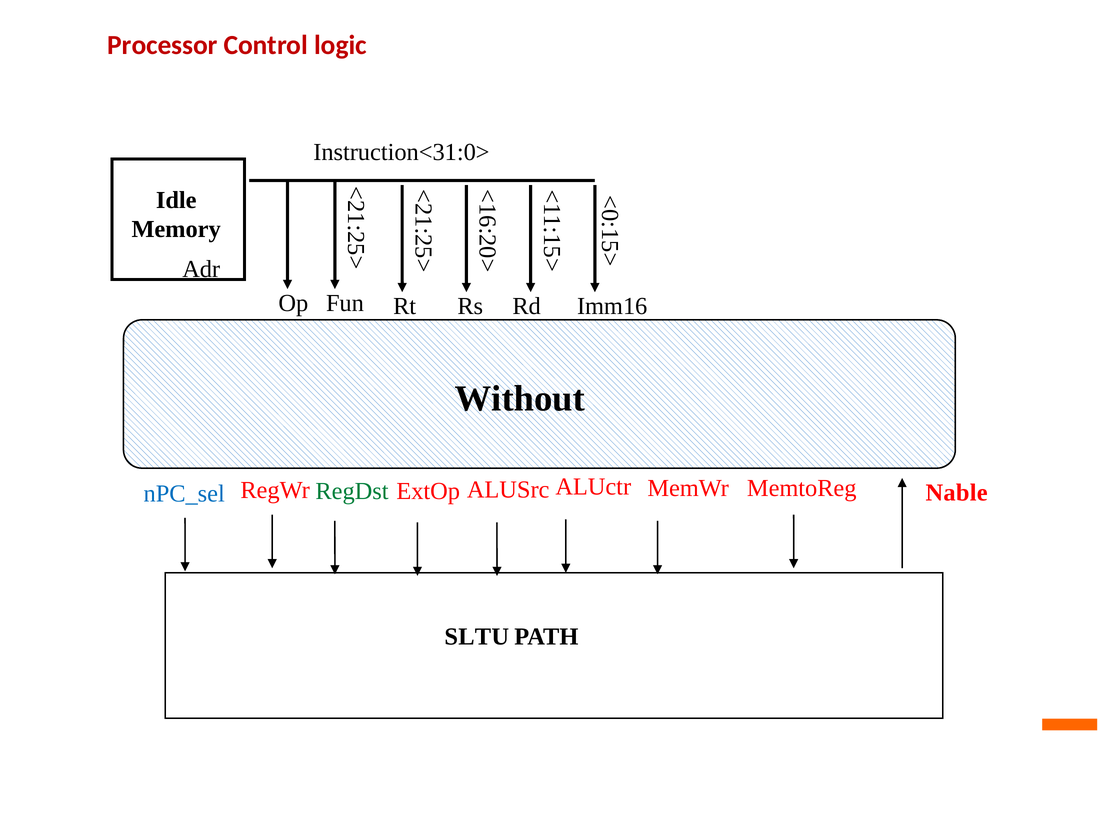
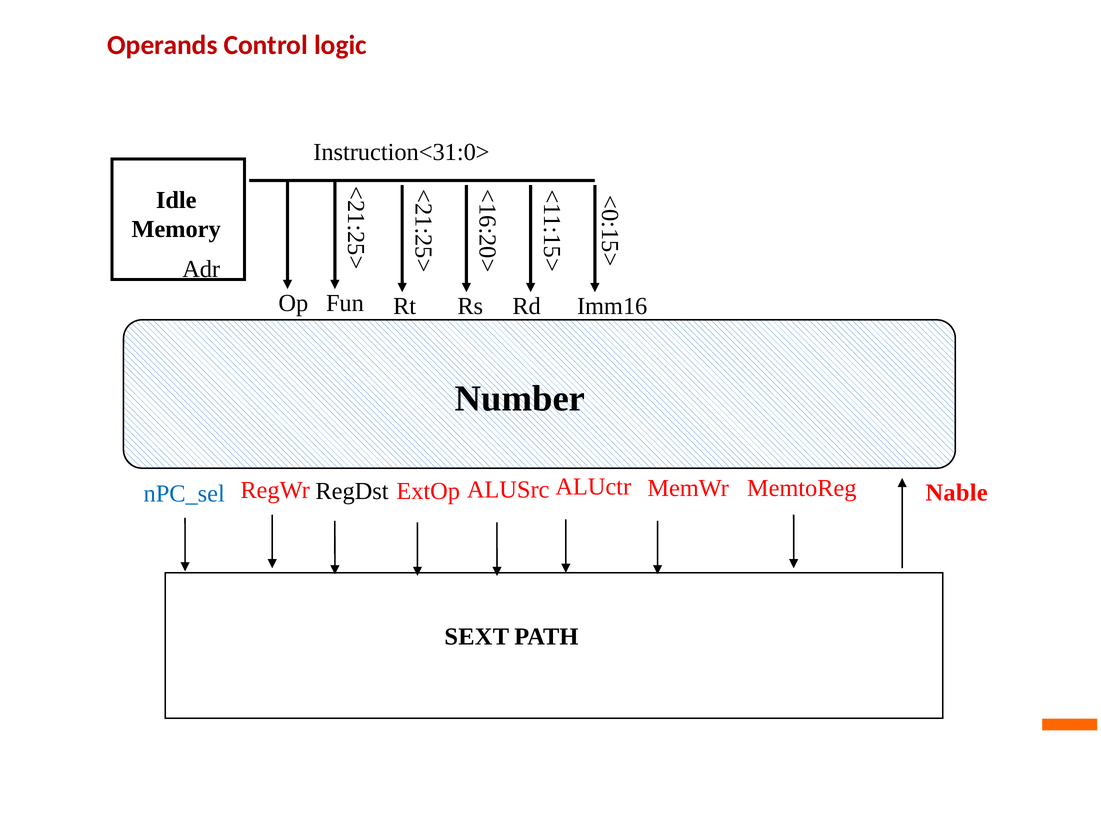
Processor: Processor -> Operands (162, 45)
Without: Without -> Number (520, 398)
RegDst colour: green -> black (352, 491)
SLTU: SLTU -> SEXT (477, 636)
